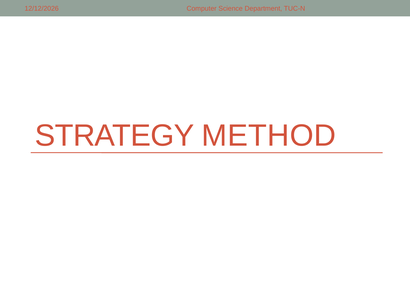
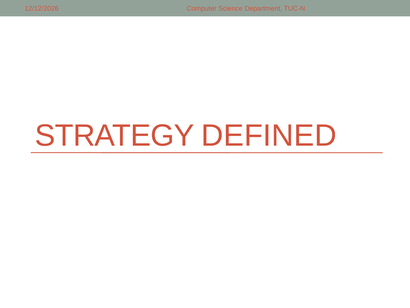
METHOD: METHOD -> DEFINED (269, 135)
